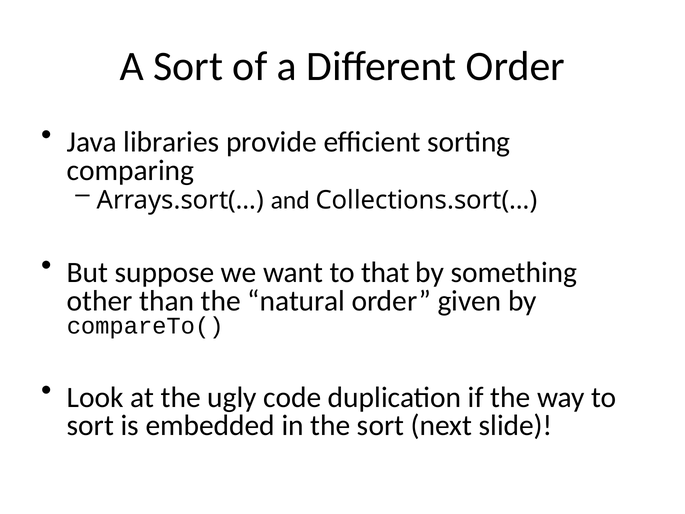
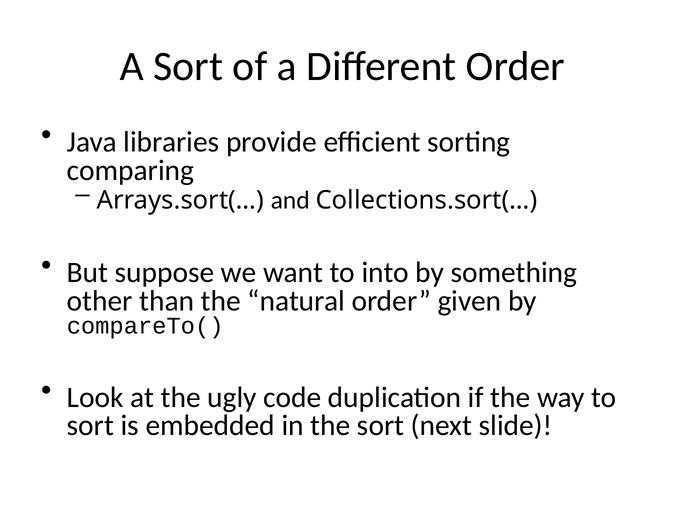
that: that -> into (385, 273)
